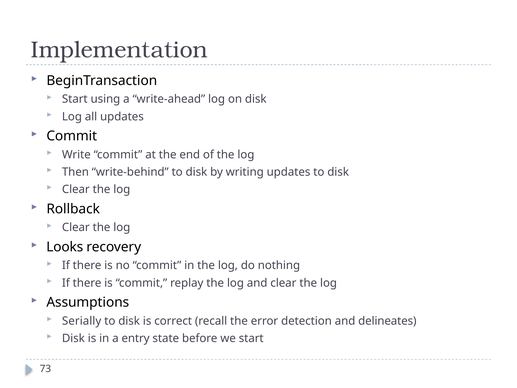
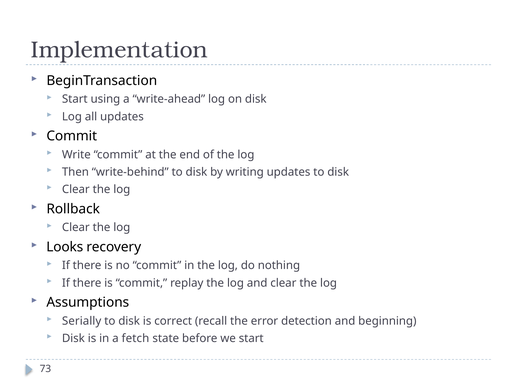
delineates: delineates -> beginning (387, 321)
entry: entry -> fetch (135, 338)
